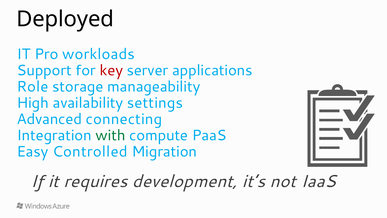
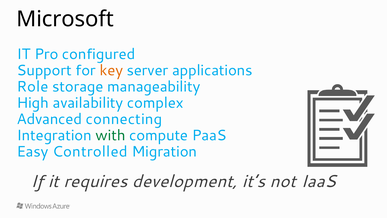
Deployed: Deployed -> Microsoft (65, 19)
workloads: workloads -> configured (99, 54)
key colour: red -> orange (111, 70)
settings: settings -> complex (155, 103)
